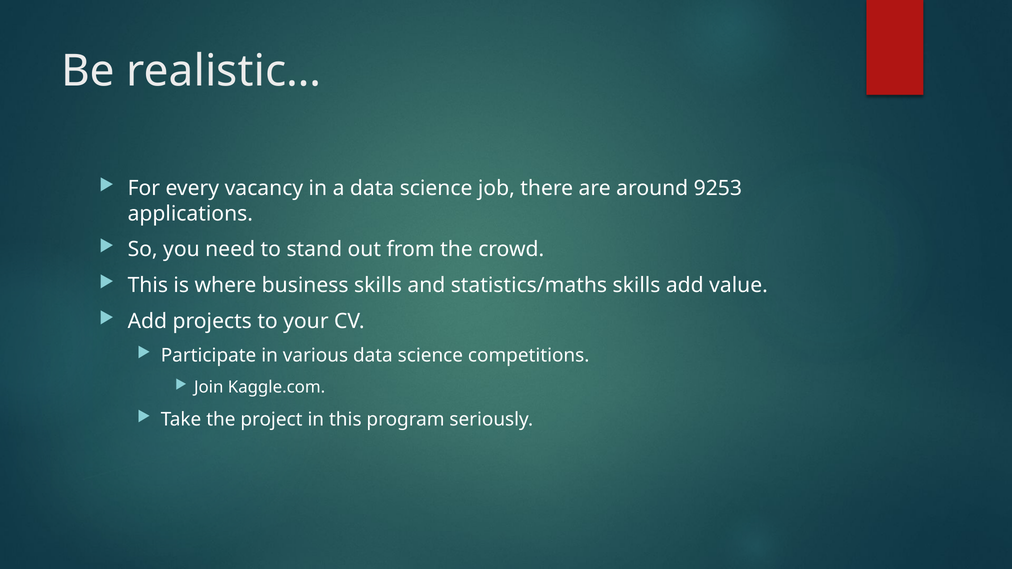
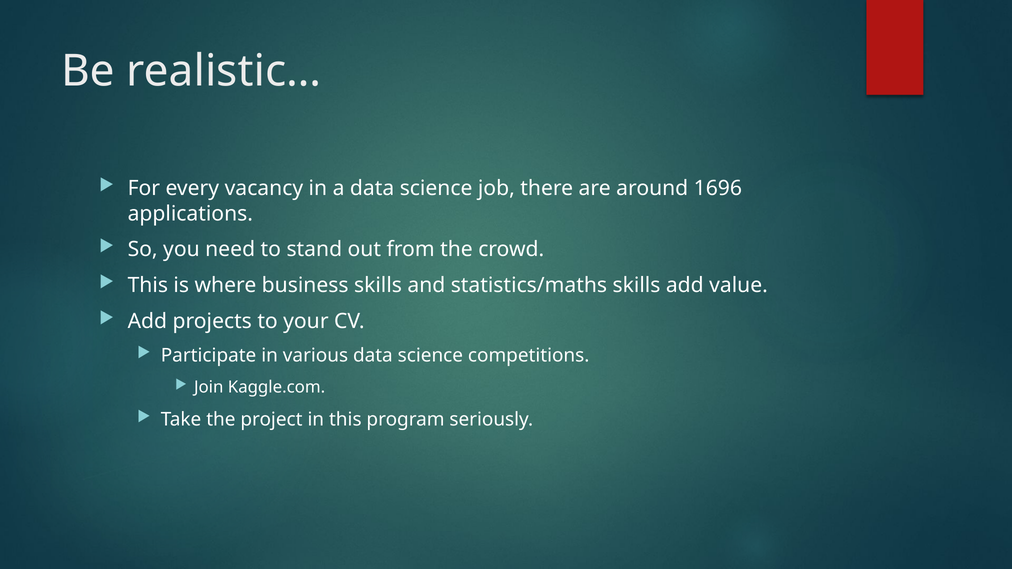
9253: 9253 -> 1696 (718, 188)
